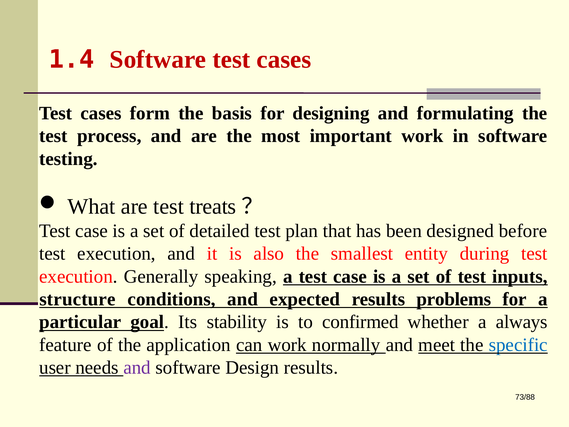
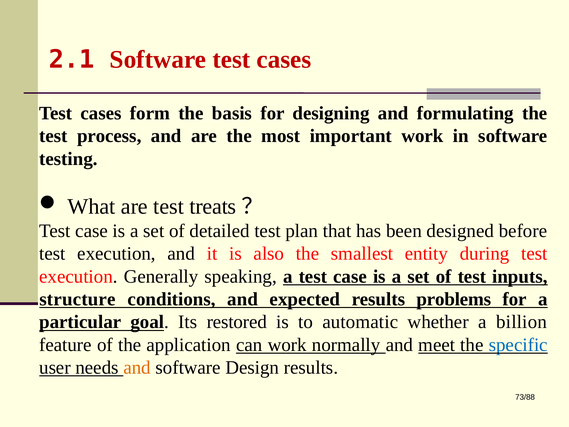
1.4: 1.4 -> 2.1 (72, 60)
stability: stability -> restored (237, 322)
confirmed: confirmed -> automatic (360, 322)
always: always -> billion (522, 322)
and colour: purple -> orange (137, 367)
